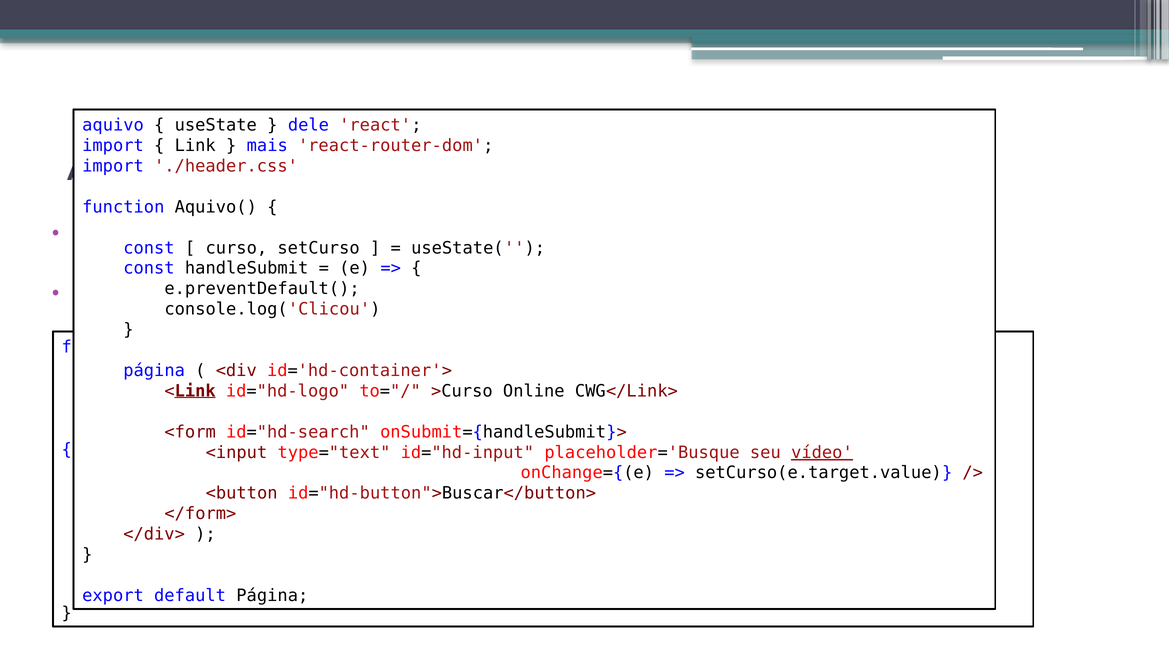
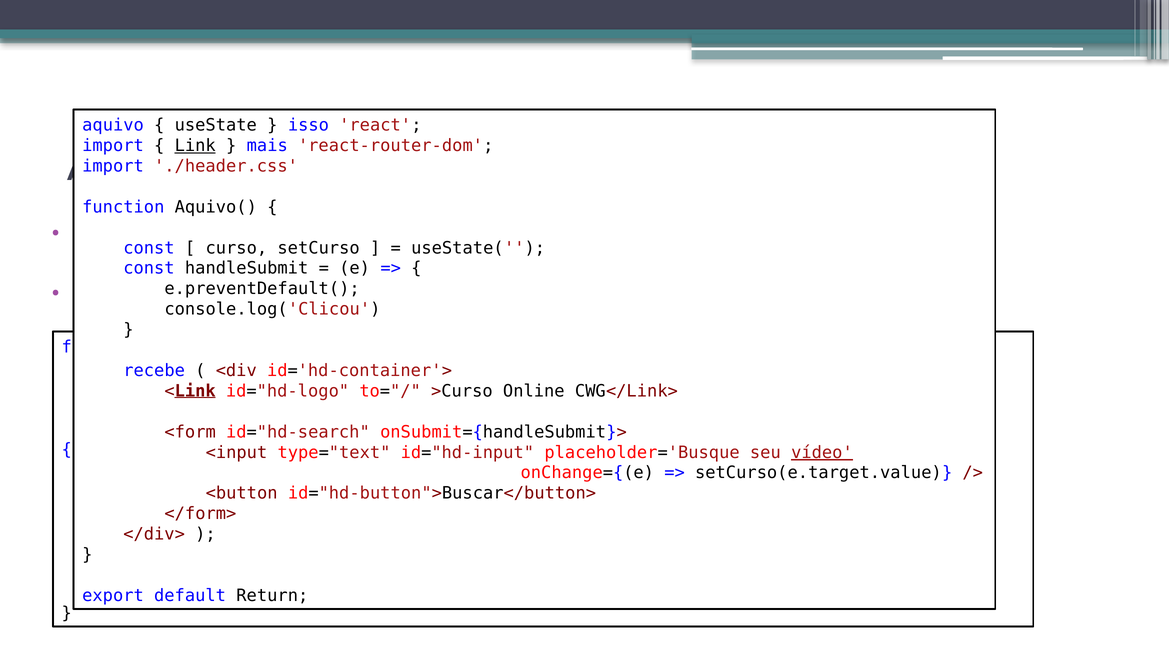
dele: dele -> isso (308, 125)
Link underline: none -> present (195, 146)
página: página -> recebe (154, 371)
Página: Página -> Return (272, 596)
